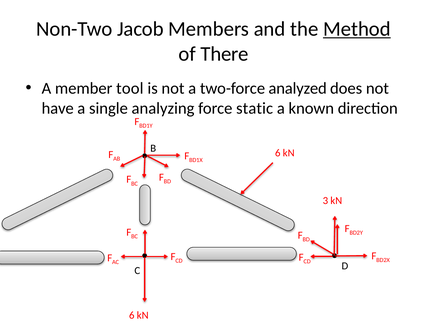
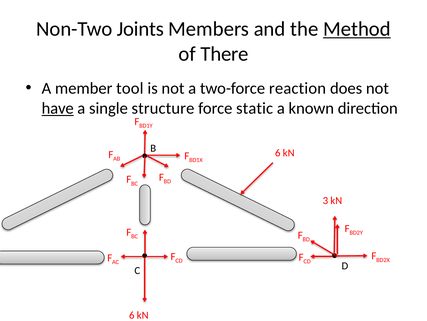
Jacob: Jacob -> Joints (140, 29)
analyzed: analyzed -> reaction (297, 88)
have underline: none -> present (58, 108)
analyzing: analyzing -> structure (163, 108)
